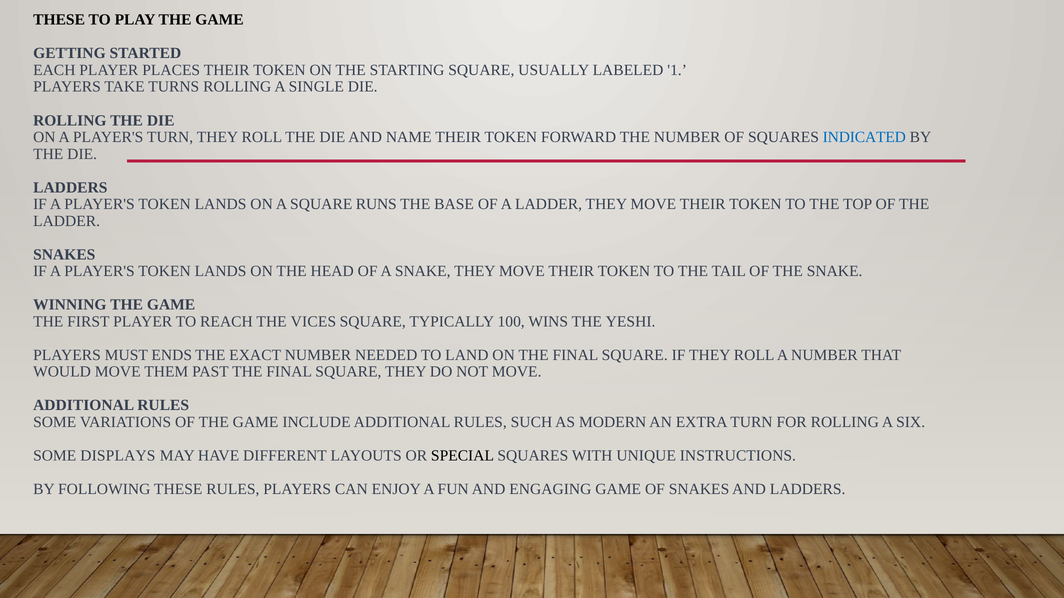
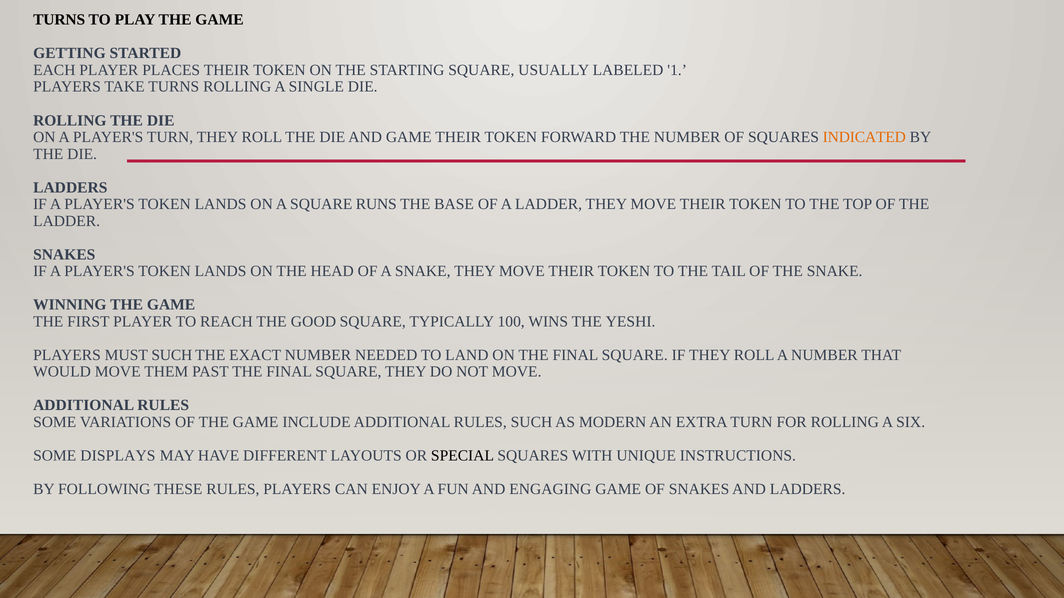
THESE: THESE -> TURNS (59, 20)
AND NAME: NAME -> GAME (409, 137)
INDICATED colour: blue -> orange (864, 137)
VICES: VICES -> GOOD (313, 322)
MUST ENDS: ENDS -> SUCH (172, 355)
